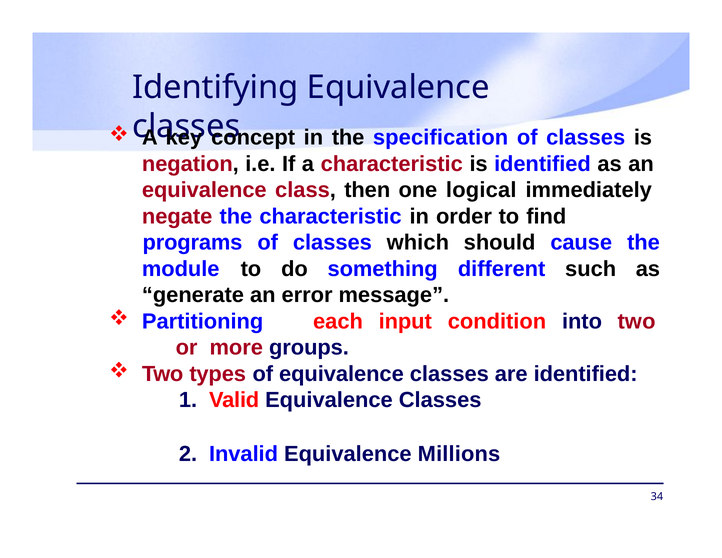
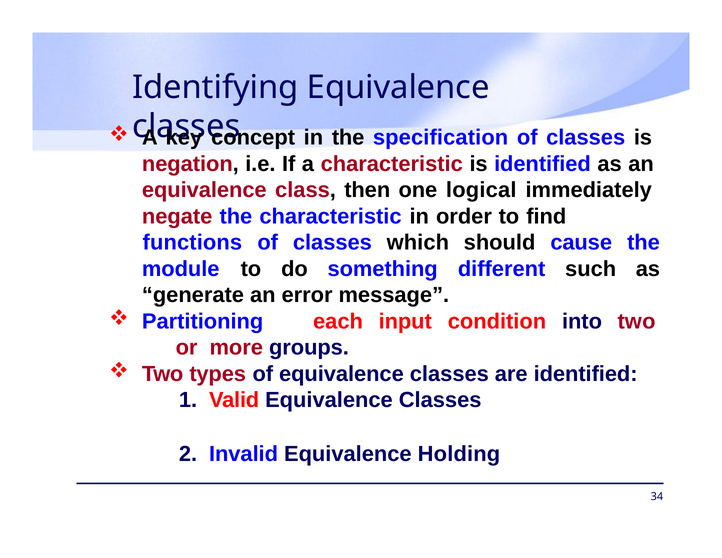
programs: programs -> functions (192, 243)
Millions: Millions -> Holding (459, 454)
